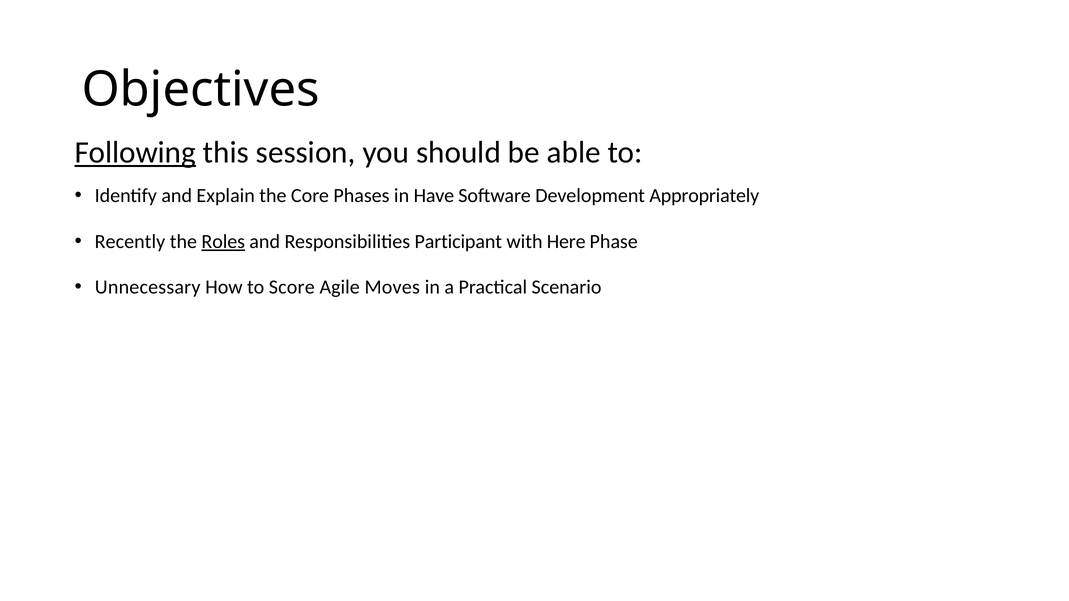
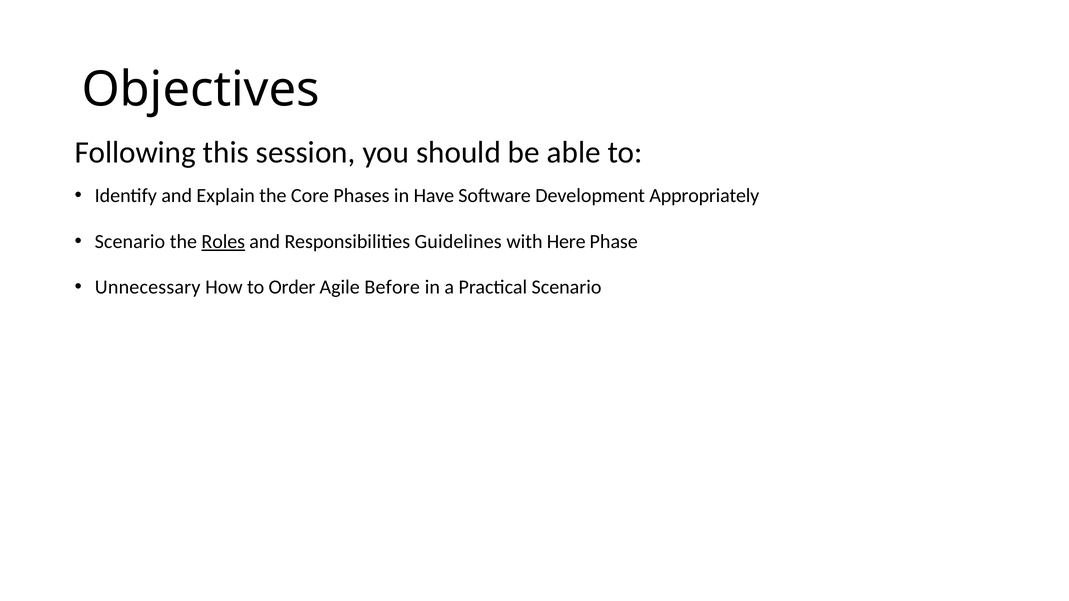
Following underline: present -> none (135, 153)
Recently: Recently -> Scenario (130, 242)
Participant: Participant -> Guidelines (458, 242)
Score: Score -> Order (292, 287)
Moves: Moves -> Before (392, 287)
